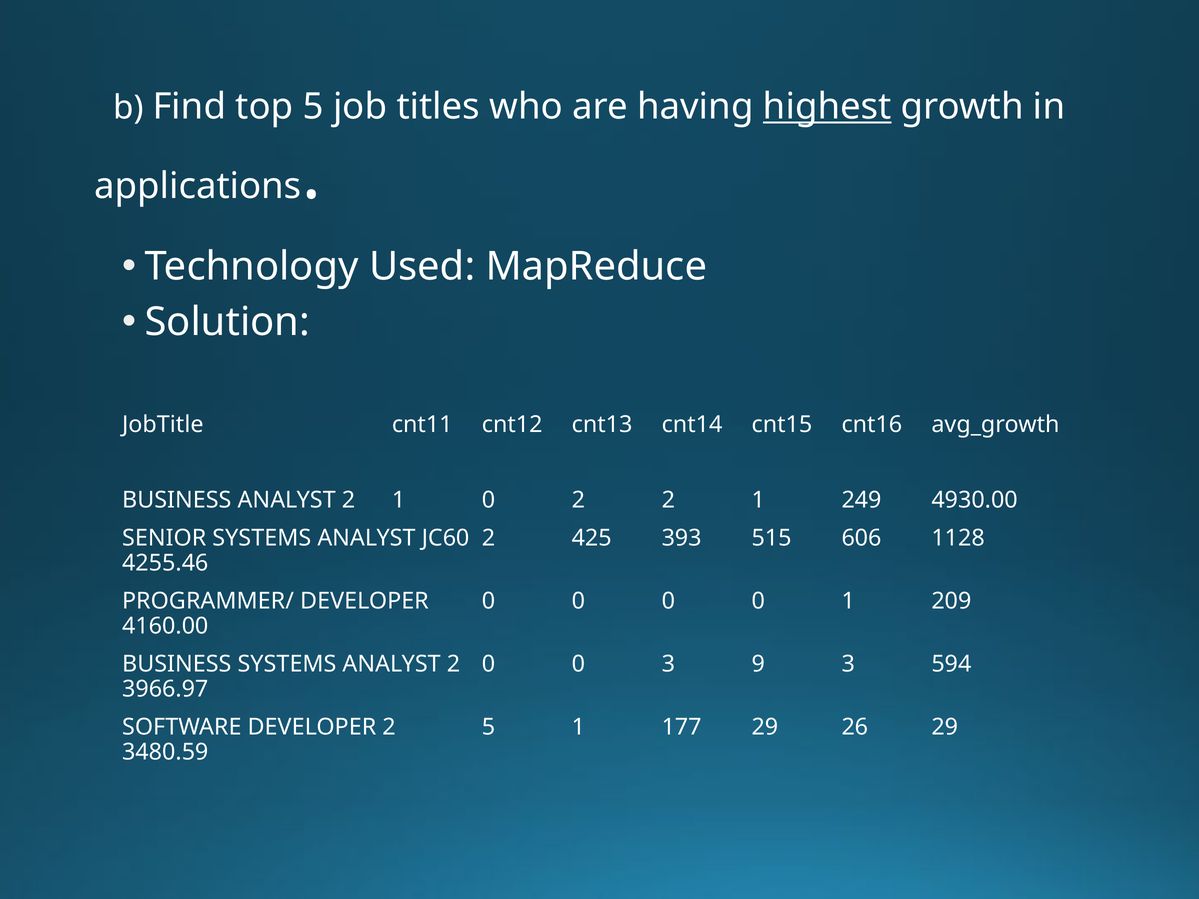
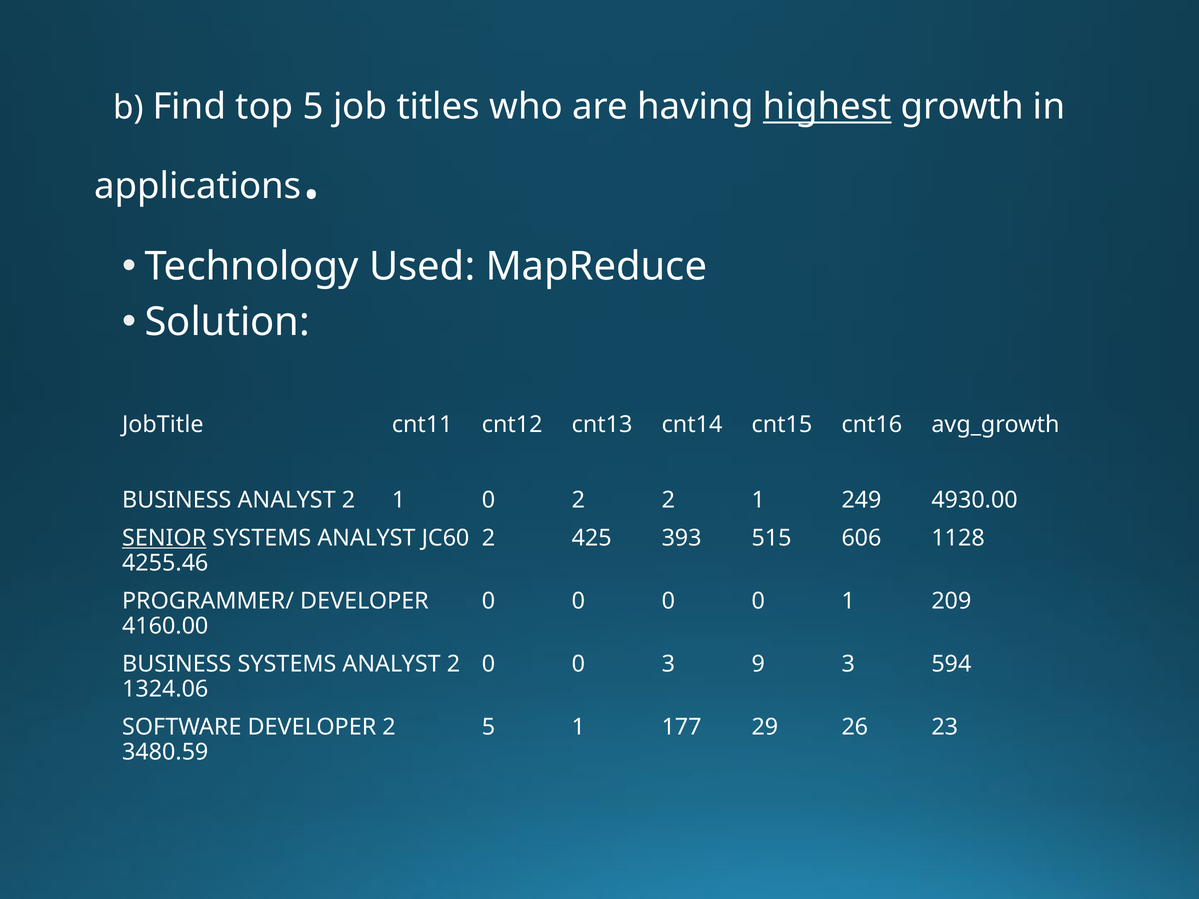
SENIOR underline: none -> present (164, 538)
3966.97: 3966.97 -> 1324.06 (165, 689)
26 29: 29 -> 23 (945, 727)
